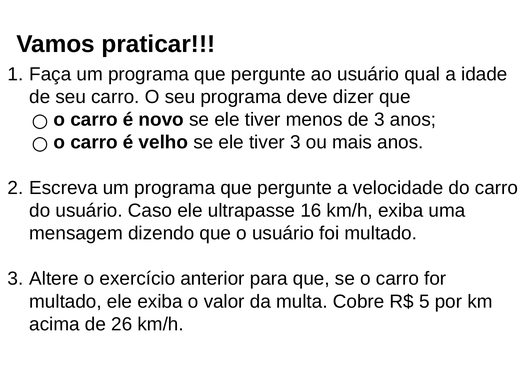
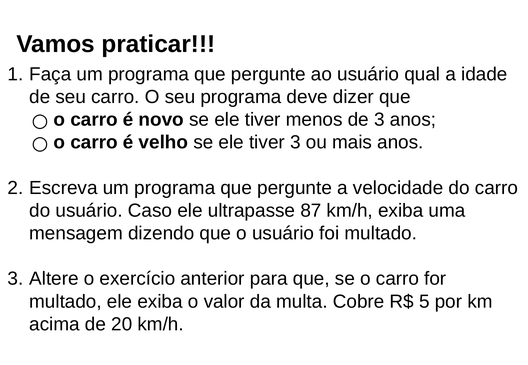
16: 16 -> 87 (311, 211)
26: 26 -> 20 (122, 325)
